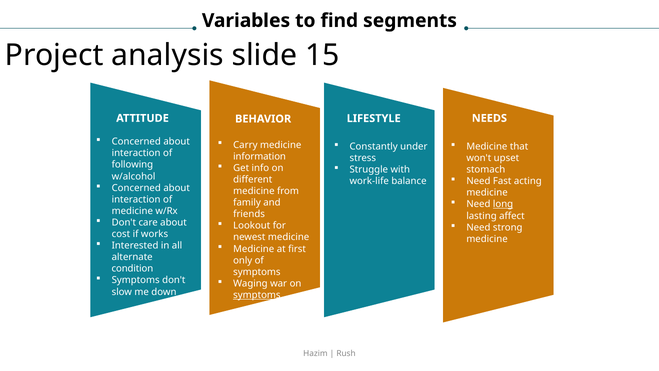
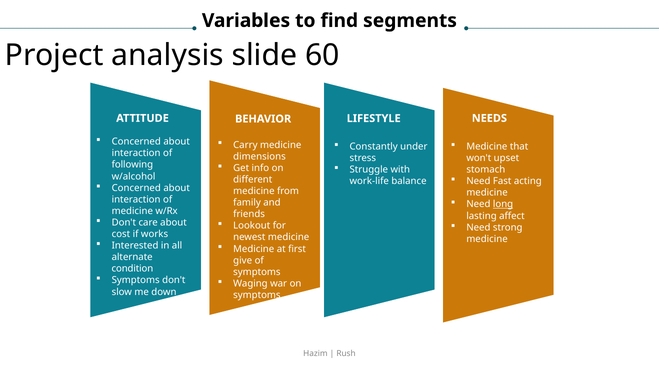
15: 15 -> 60 (322, 55)
information: information -> dimensions (260, 156)
only: only -> give (243, 260)
symptoms underline: present -> none (257, 295)
